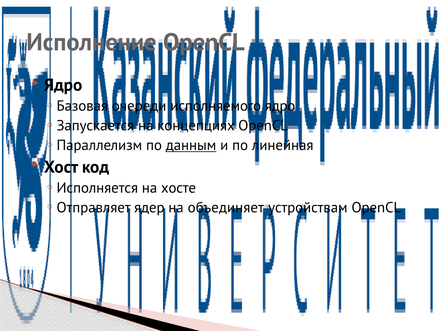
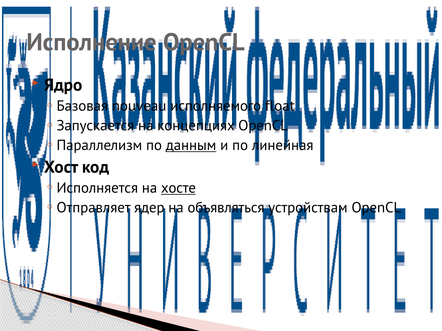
очереди: очереди -> nouveau (139, 106)
исполняемого ядро: ядро -> float (280, 106)
хосте underline: none -> present (179, 188)
объединяет: объединяет -> объявляться (226, 208)
